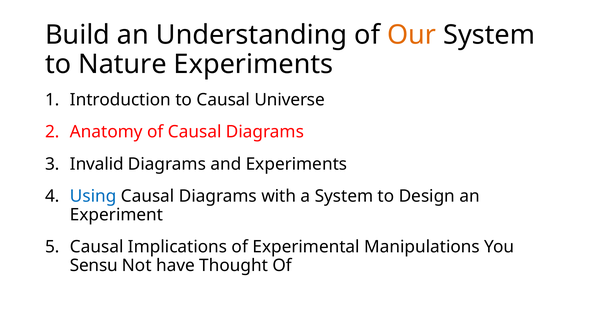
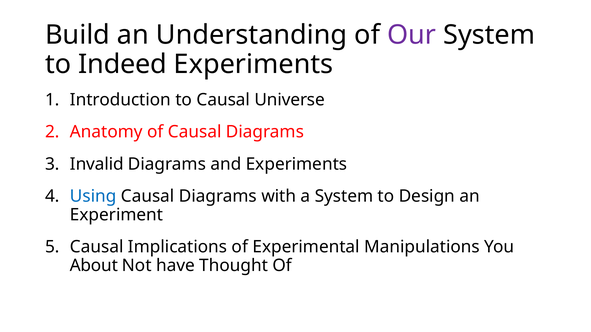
Our colour: orange -> purple (412, 35)
Nature: Nature -> Indeed (123, 64)
Sensu: Sensu -> About (94, 266)
